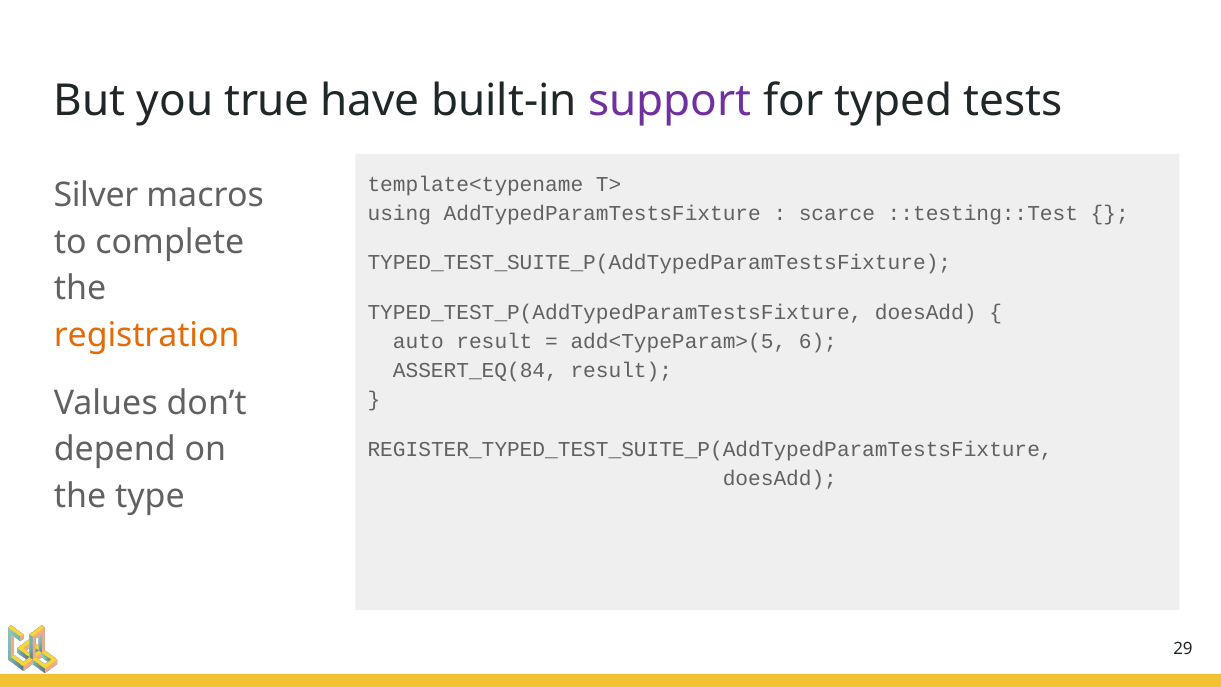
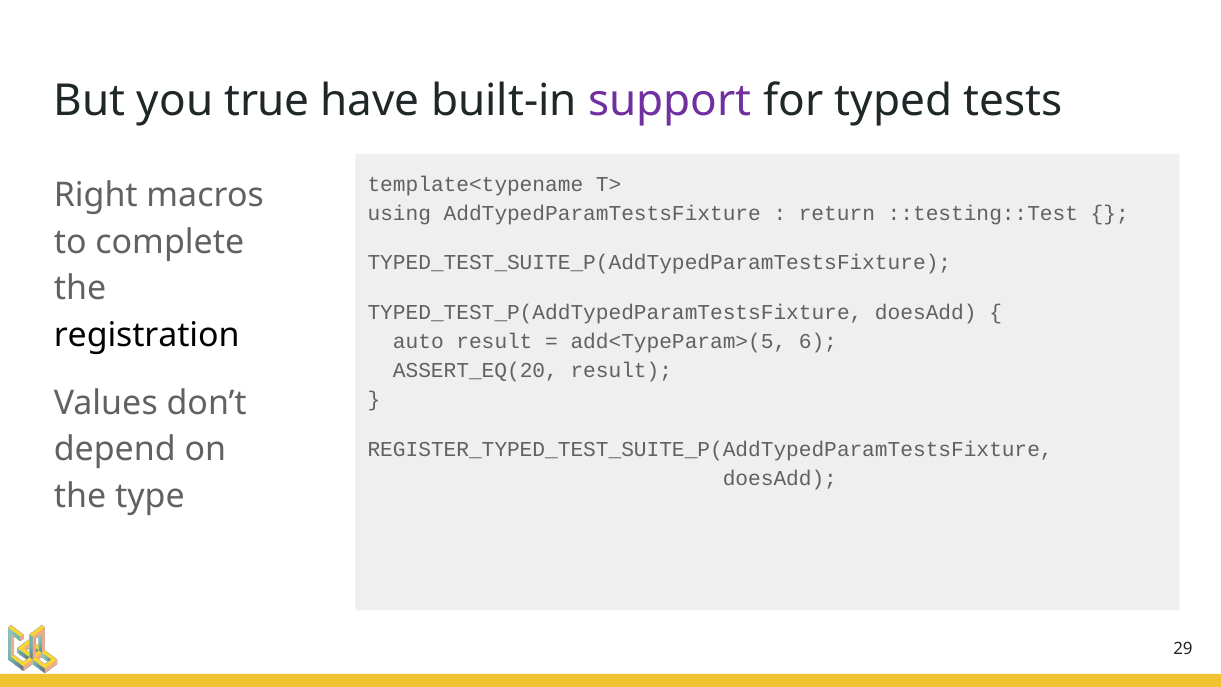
Silver: Silver -> Right (96, 195)
scarce: scarce -> return (837, 213)
registration colour: orange -> black (147, 336)
ASSERT_EQ(84: ASSERT_EQ(84 -> ASSERT_EQ(20 (475, 371)
